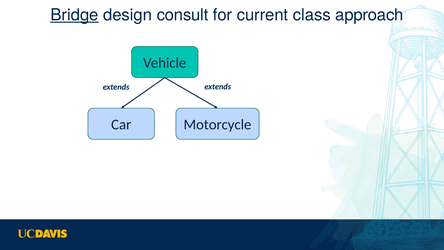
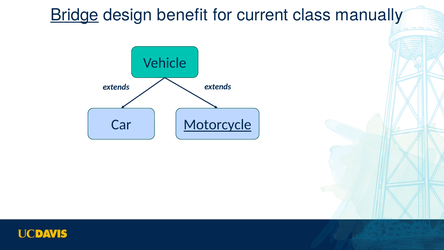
consult: consult -> benefit (182, 15)
approach: approach -> manually (369, 15)
Motorcycle underline: none -> present (217, 125)
